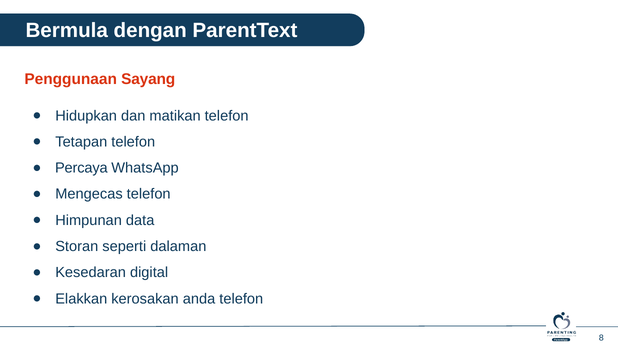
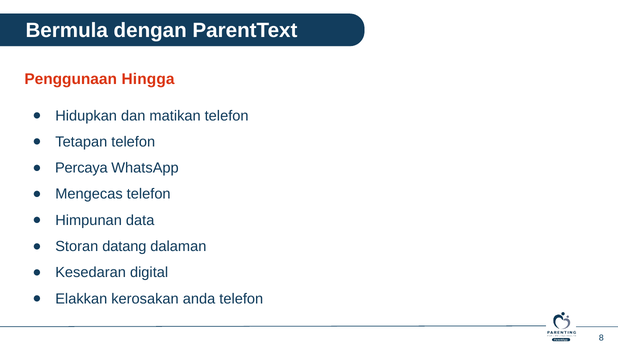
Sayang: Sayang -> Hingga (148, 79)
seperti: seperti -> datang (124, 246)
